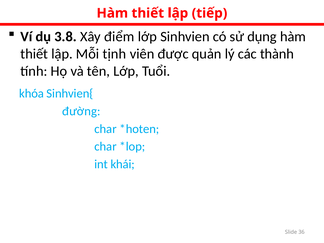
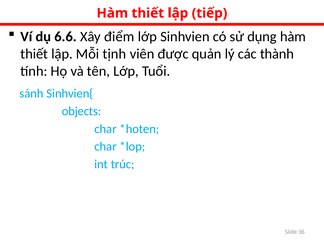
3.8: 3.8 -> 6.6 (66, 37)
khóa: khóa -> sánh (31, 94)
đường: đường -> objects (81, 111)
khái: khái -> trúc (123, 164)
